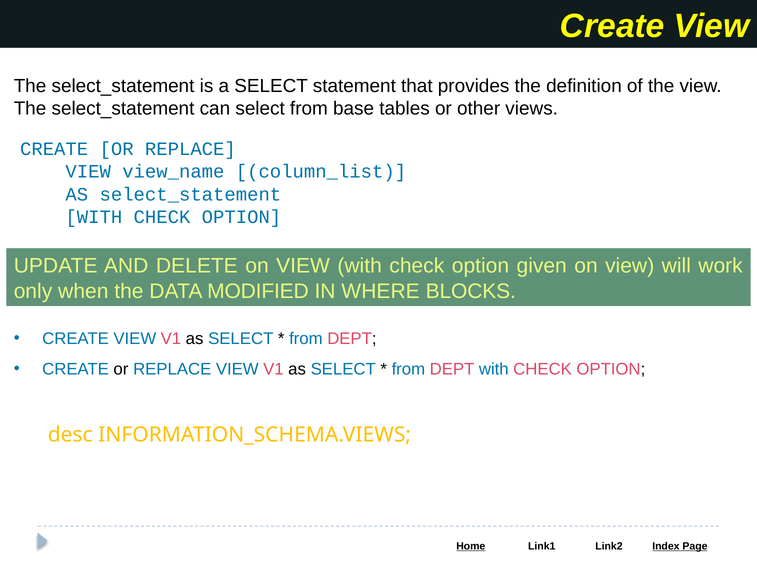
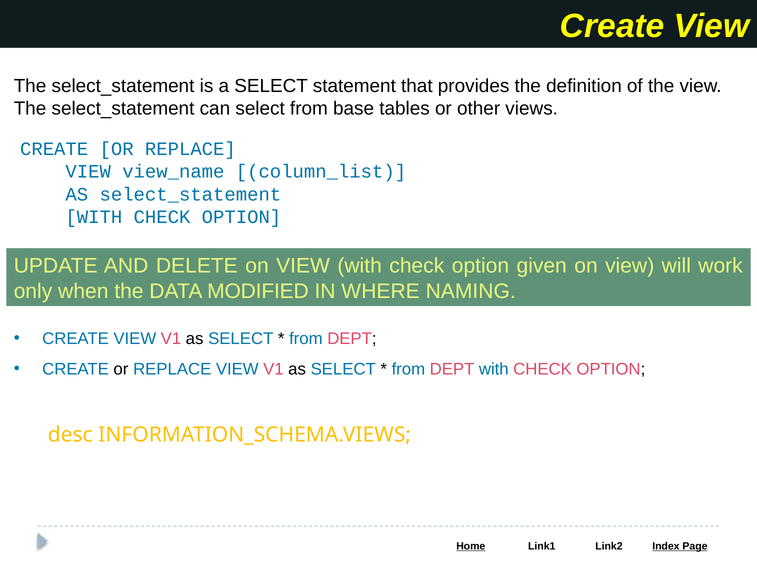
BLOCKS: BLOCKS -> NAMING (471, 291)
